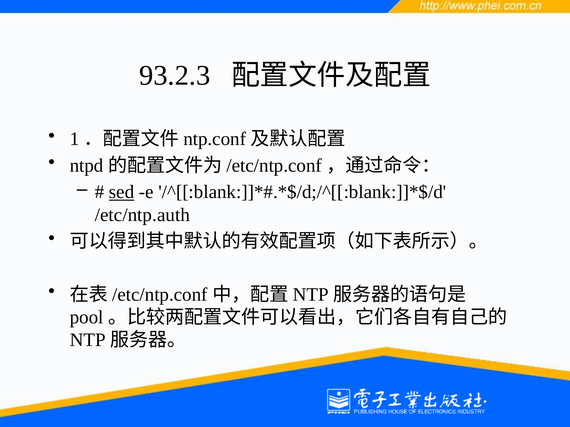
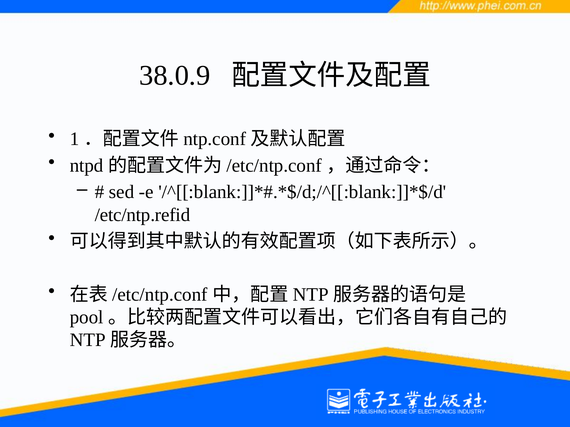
93.2.3: 93.2.3 -> 38.0.9 (175, 76)
sed underline: present -> none (122, 192)
/etc/ntp.auth: /etc/ntp.auth -> /etc/ntp.refid (142, 215)
